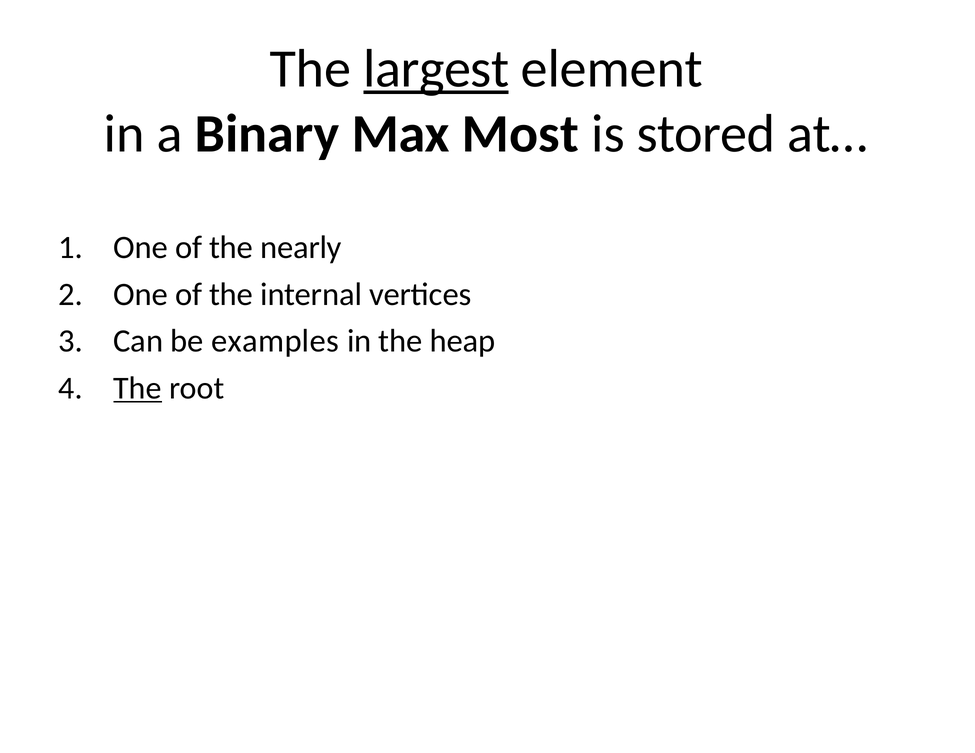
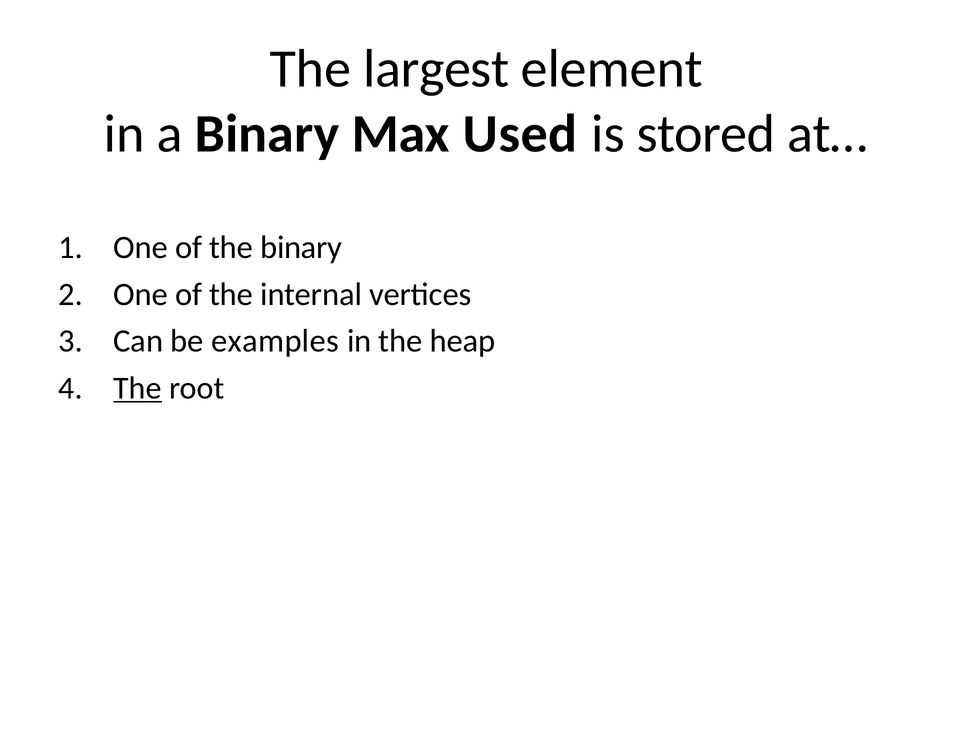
largest underline: present -> none (436, 69)
Most: Most -> Used (520, 134)
the nearly: nearly -> binary (301, 248)
